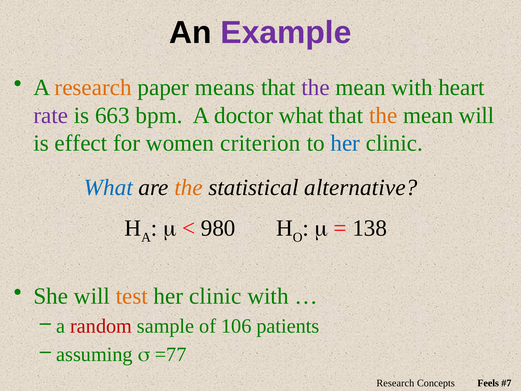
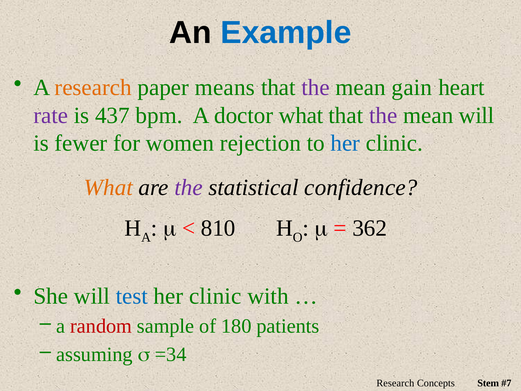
Example colour: purple -> blue (286, 33)
mean with: with -> gain (412, 88)
663: 663 -> 437 (112, 115)
the colour: orange -> purple (383, 115)
effect: effect -> fewer (81, 143)
criterion: criterion -> rejection (260, 143)
What colour: blue -> orange (108, 187)
the colour: orange -> purple (189, 187)
alternative: alternative -> confidence (361, 187)
980: 980 -> 810 (218, 228)
138: 138 -> 362 (370, 228)
test colour: orange -> blue (132, 296)
106: 106 -> 180 (236, 326)
=77: =77 -> =34 (171, 354)
Feels: Feels -> Stem (488, 383)
